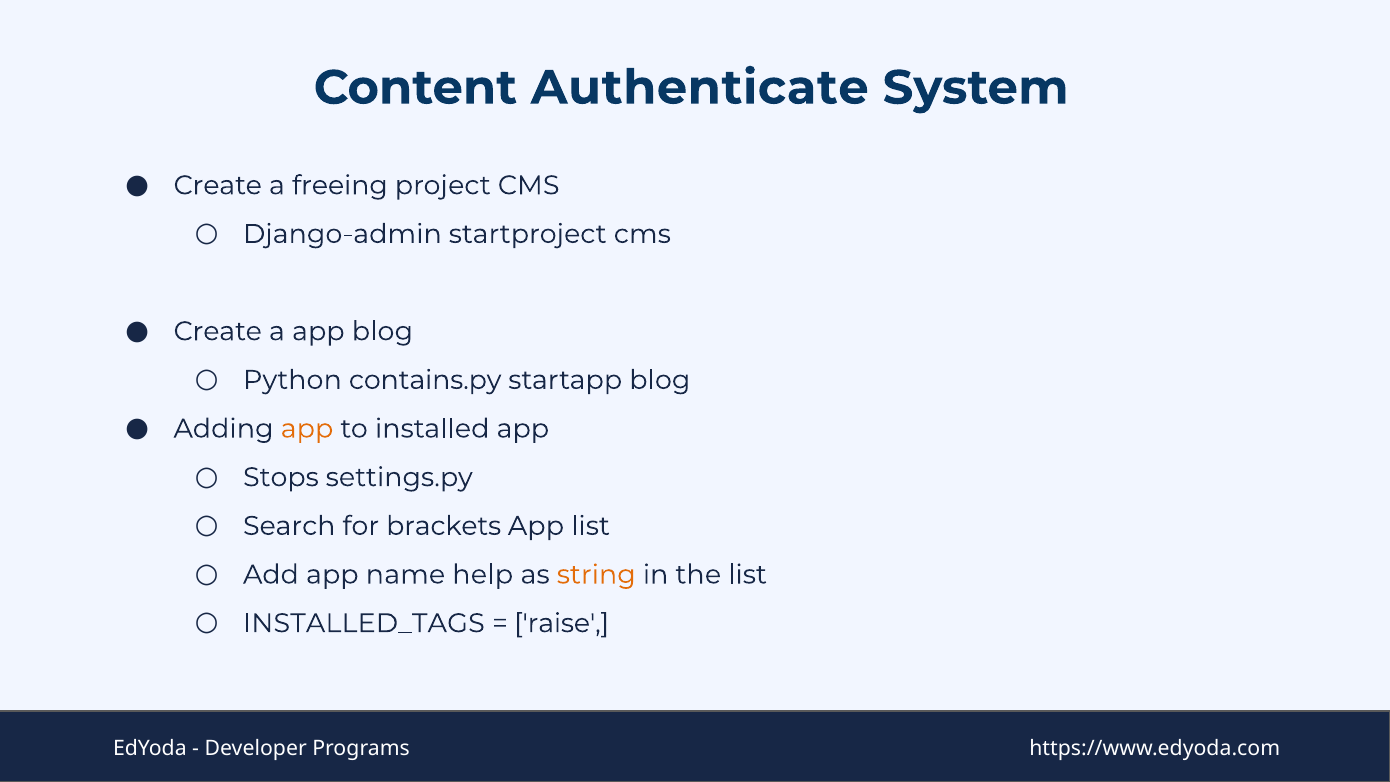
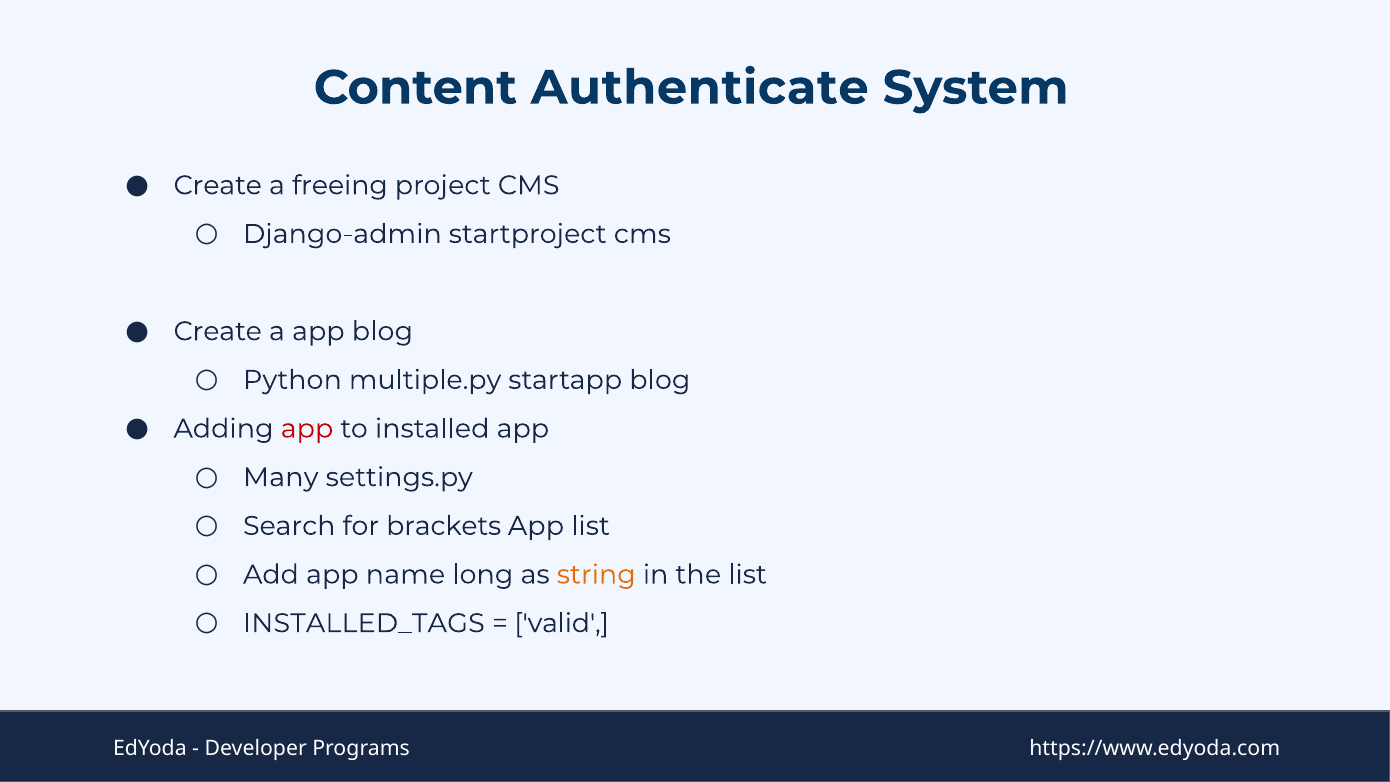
contains.py: contains.py -> multiple.py (425, 380)
app colour: orange -> red (307, 429)
Stops: Stops -> Many (281, 477)
help: help -> long (483, 575)
raise: raise -> valid (562, 623)
